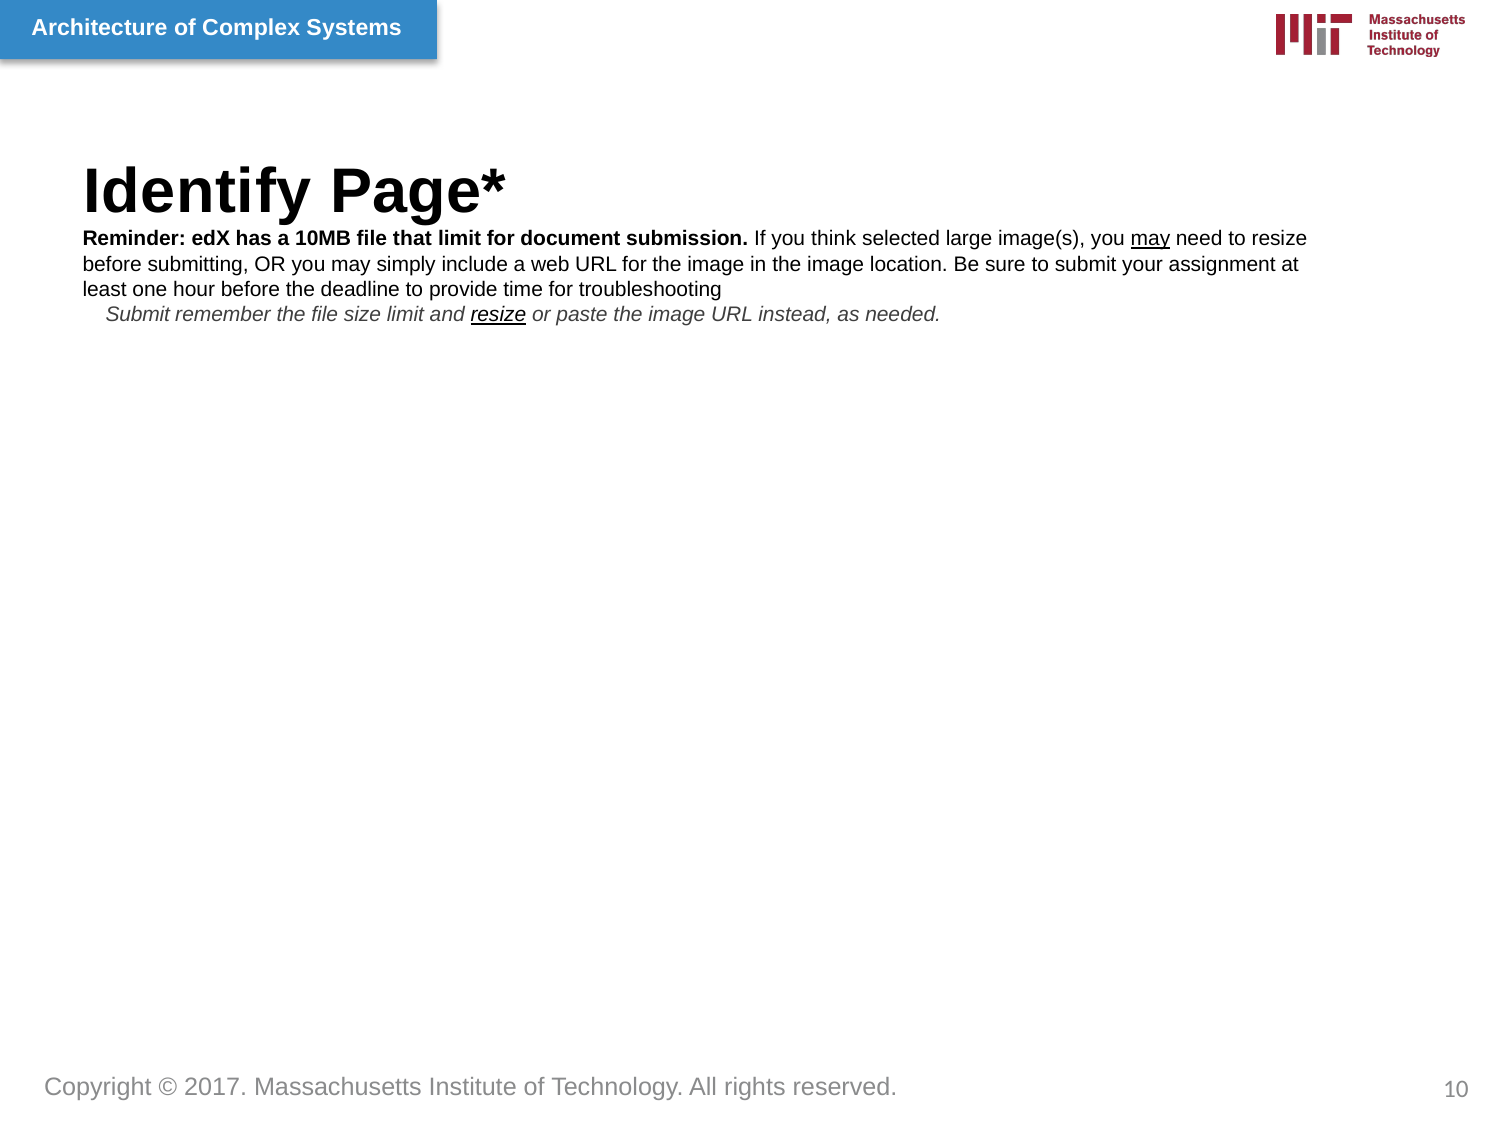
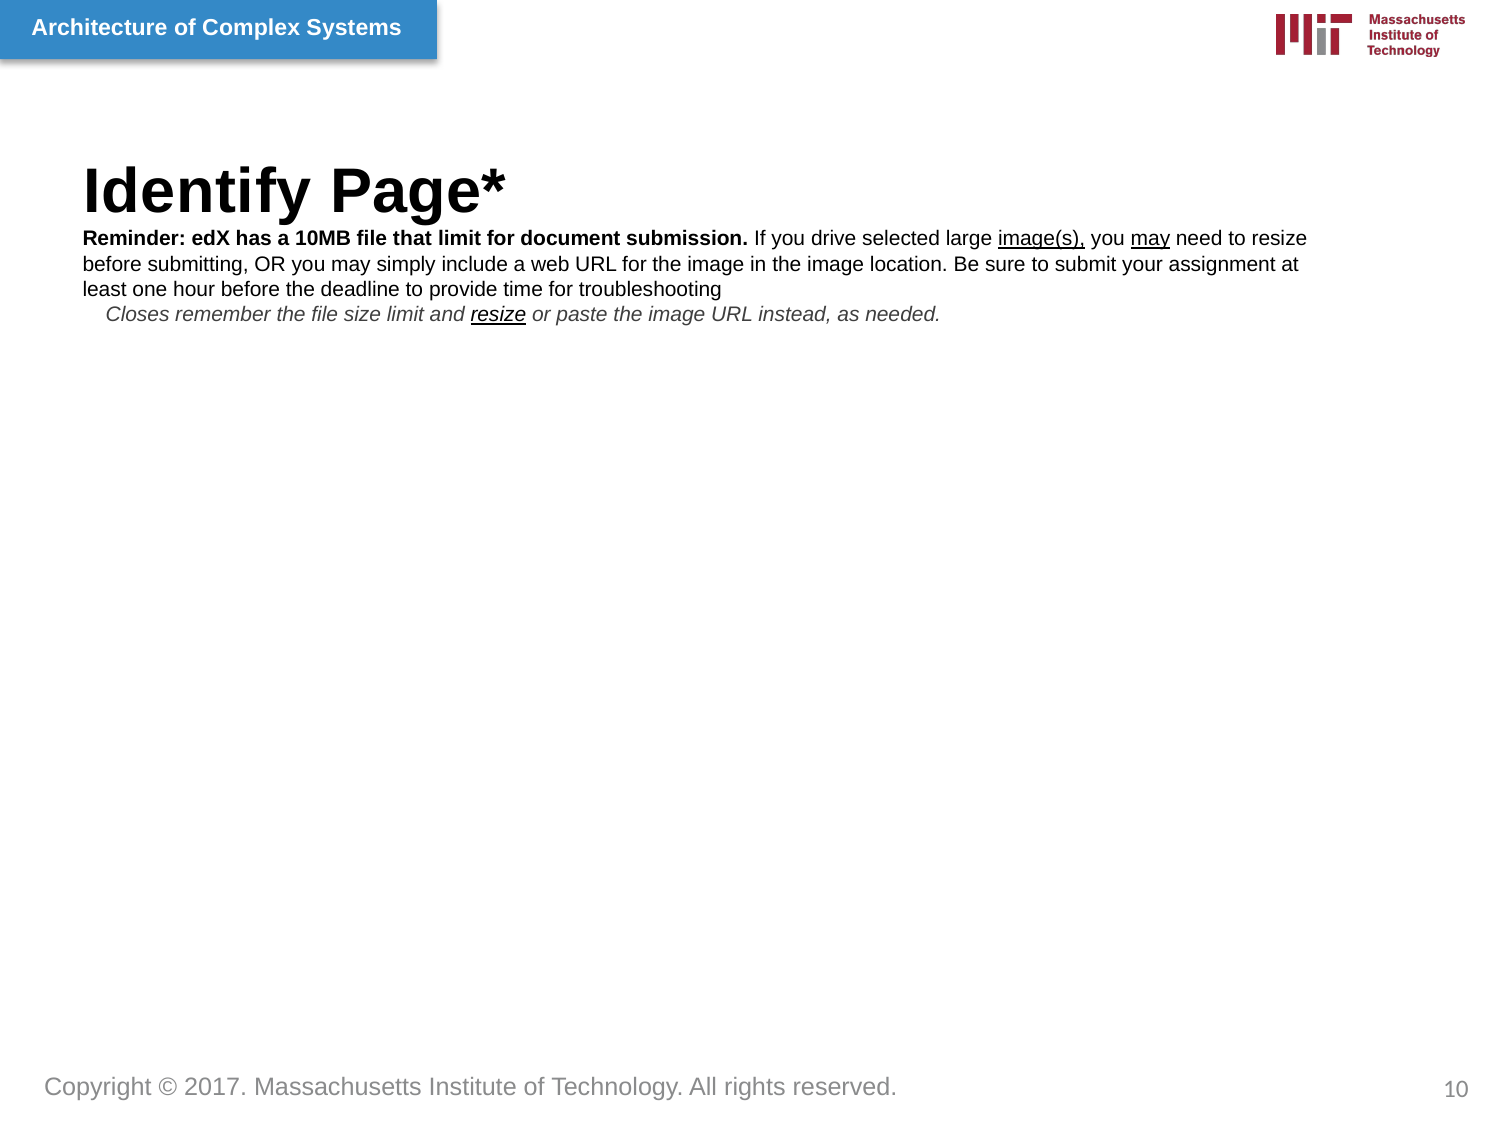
think: think -> drive (834, 239)
image(s underline: none -> present (1042, 239)
Submit: Submit -> Closes (138, 315)
